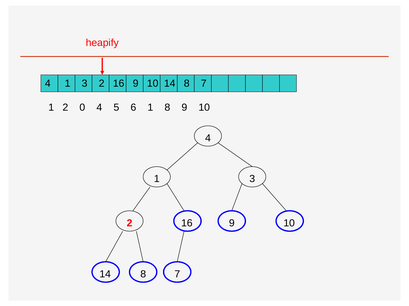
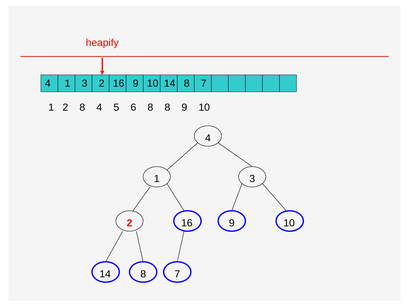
2 0: 0 -> 8 (82, 108)
6 1: 1 -> 8 (150, 108)
